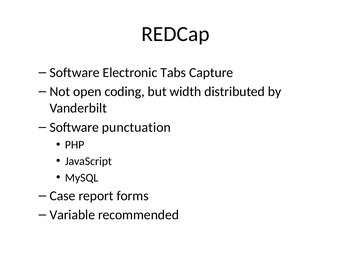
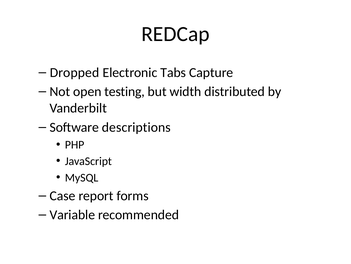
Software: Software -> Dropped (75, 72)
coding: coding -> testing (125, 91)
punctuation: punctuation -> descriptions (136, 127)
